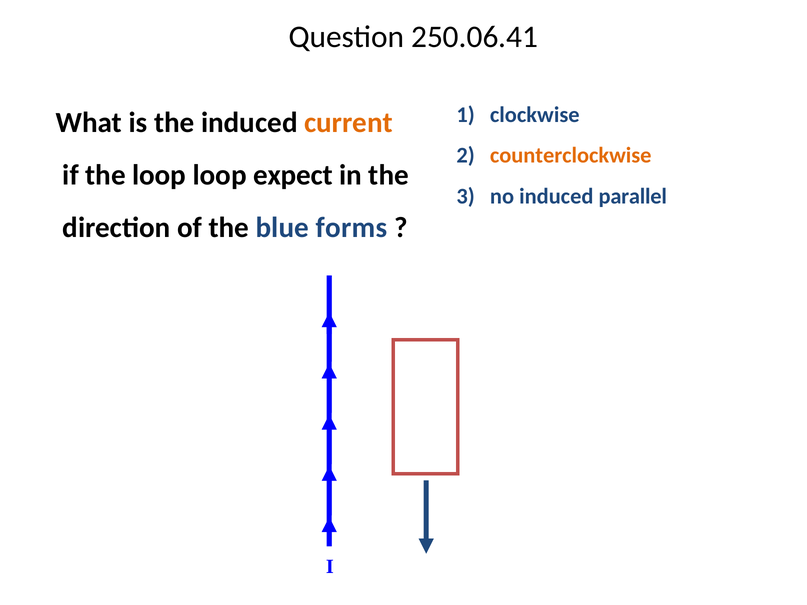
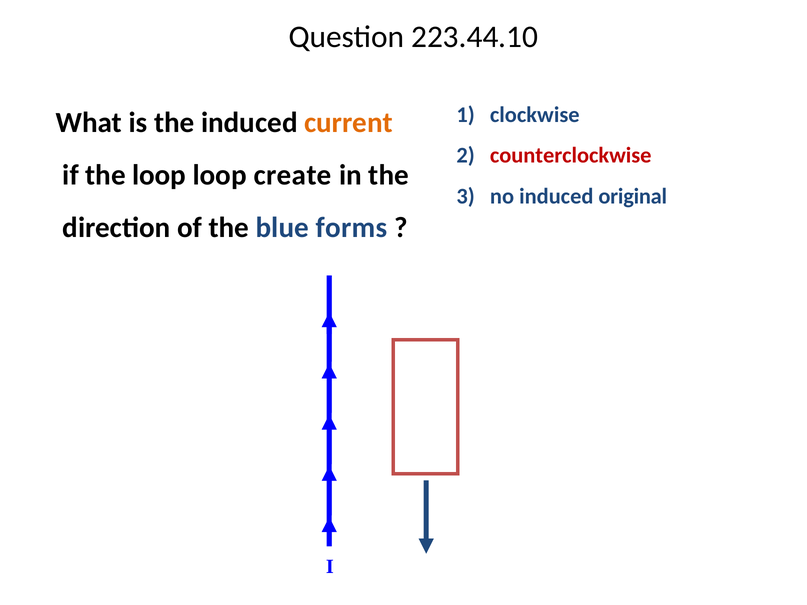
250.06.41: 250.06.41 -> 223.44.10 (475, 37)
counterclockwise colour: orange -> red (571, 155)
expect: expect -> create (293, 175)
parallel: parallel -> original (633, 196)
